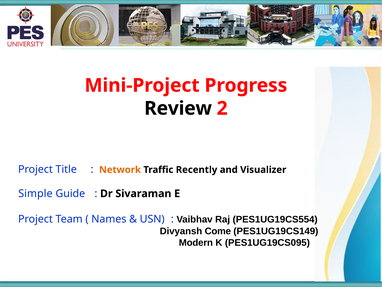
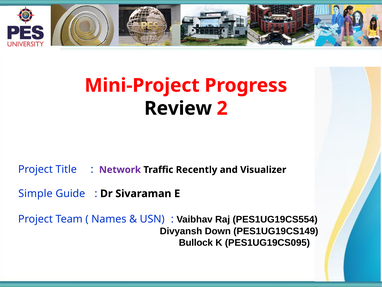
Network colour: orange -> purple (120, 169)
Come: Come -> Down (218, 231)
Modern: Modern -> Bullock (196, 242)
